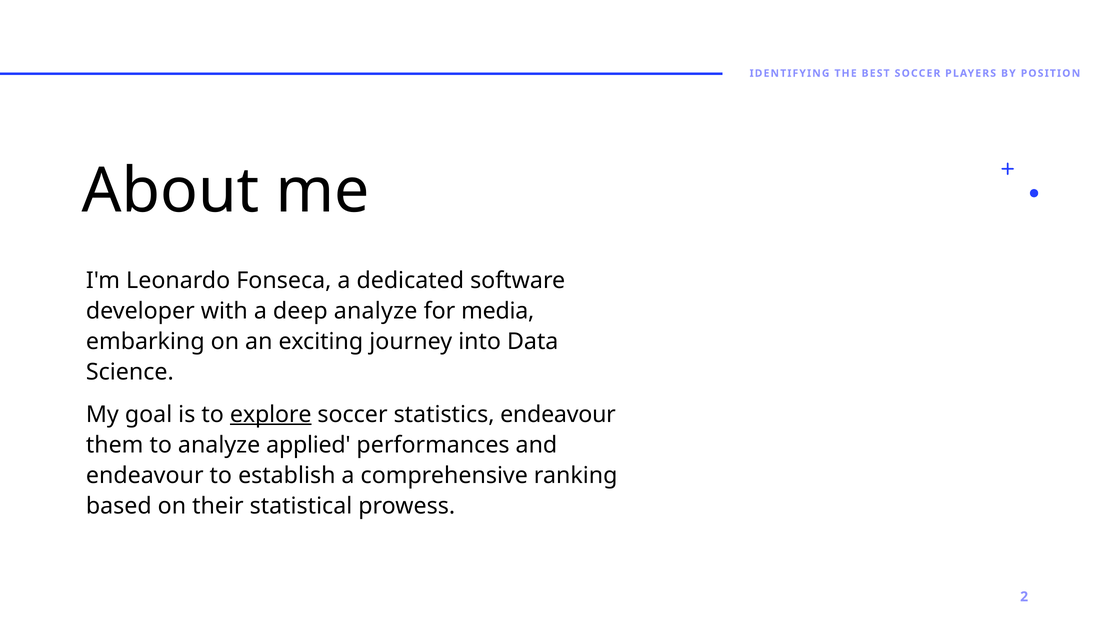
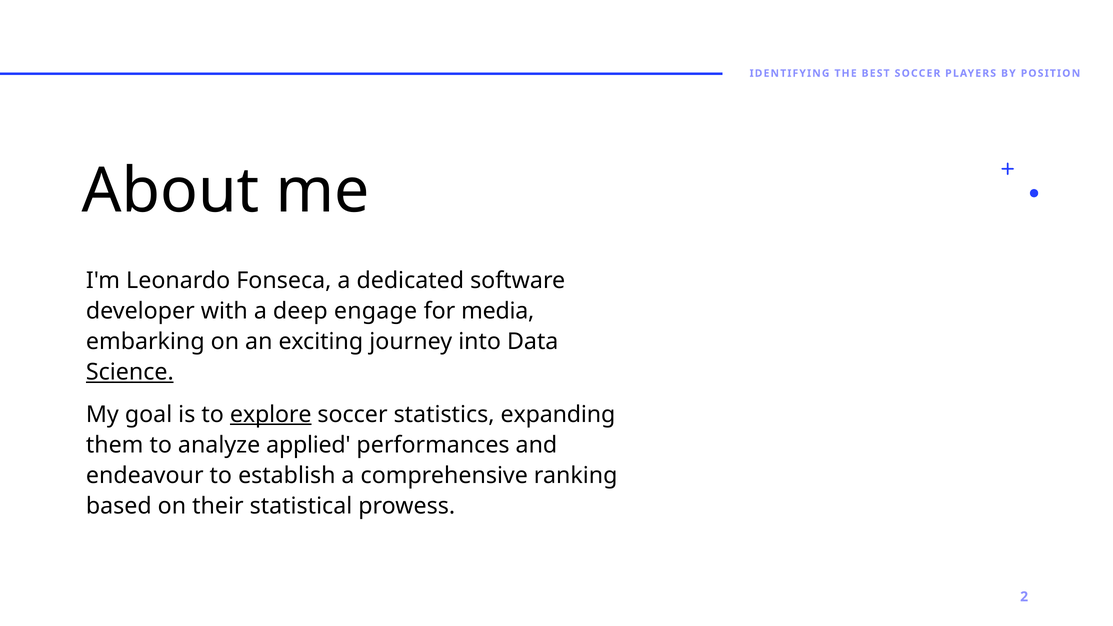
deep analyze: analyze -> engage (376, 311)
Science underline: none -> present (130, 372)
statistics endeavour: endeavour -> expanding (558, 414)
